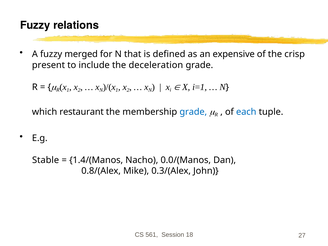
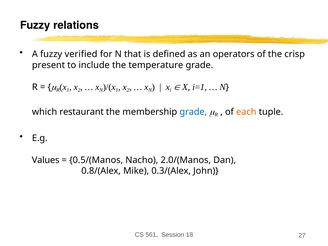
merged: merged -> verified (81, 54)
expensive: expensive -> operators (234, 54)
deceleration: deceleration -> temperature (156, 65)
each colour: blue -> orange (246, 112)
Stable: Stable -> Values (46, 160)
1.4/(Manos: 1.4/(Manos -> 0.5/(Manos (96, 160)
0.0/(Manos: 0.0/(Manos -> 2.0/(Manos (186, 160)
